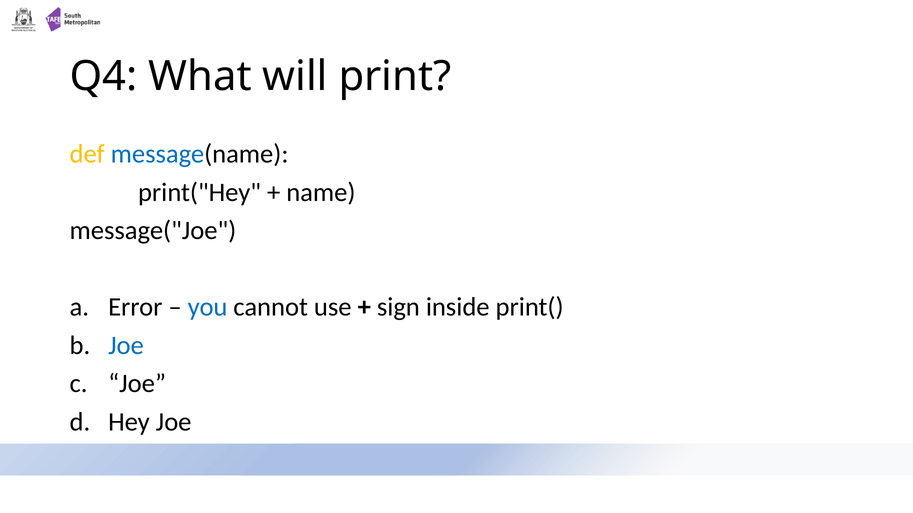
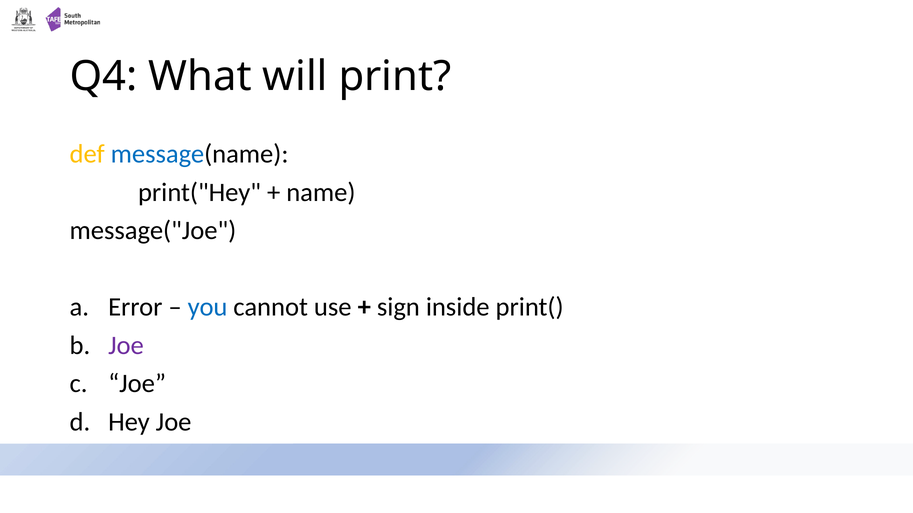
Joe colour: blue -> purple (126, 346)
